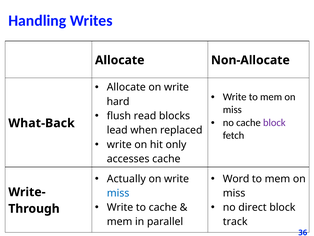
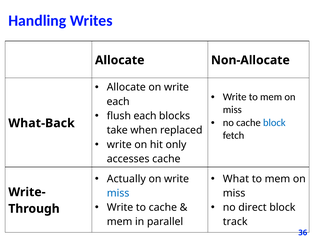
hard: hard -> each (118, 101)
flush read: read -> each (145, 116)
block colour: purple -> blue (274, 122)
lead: lead -> take (117, 130)
Word: Word -> What (236, 178)
